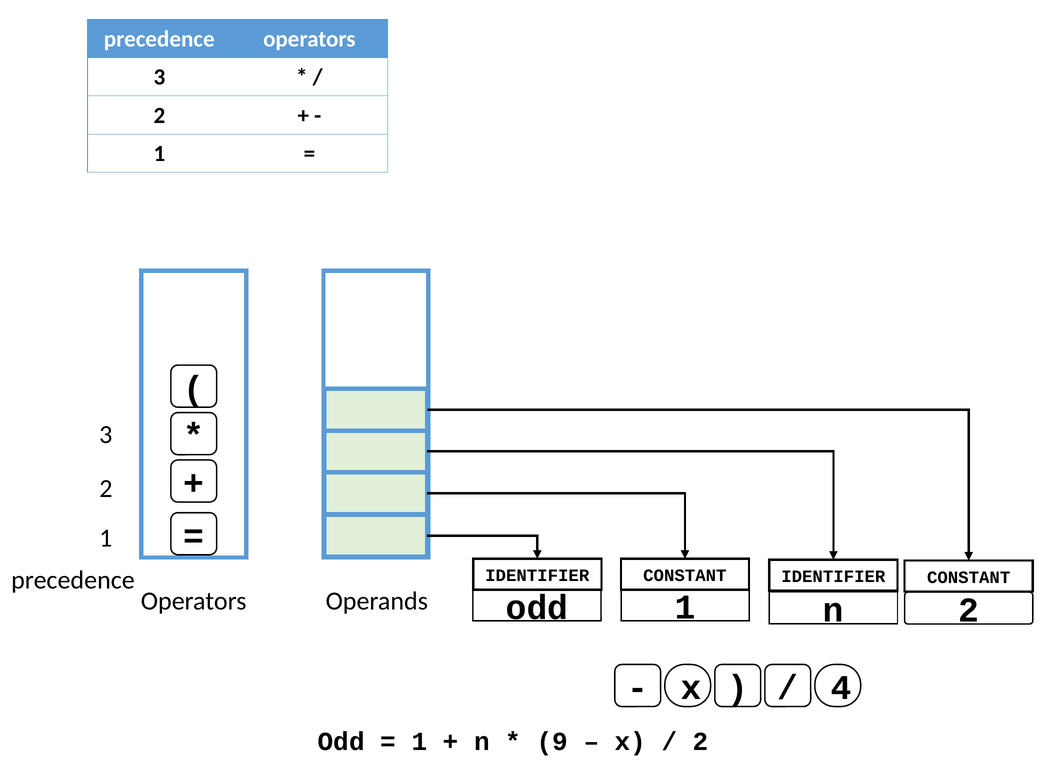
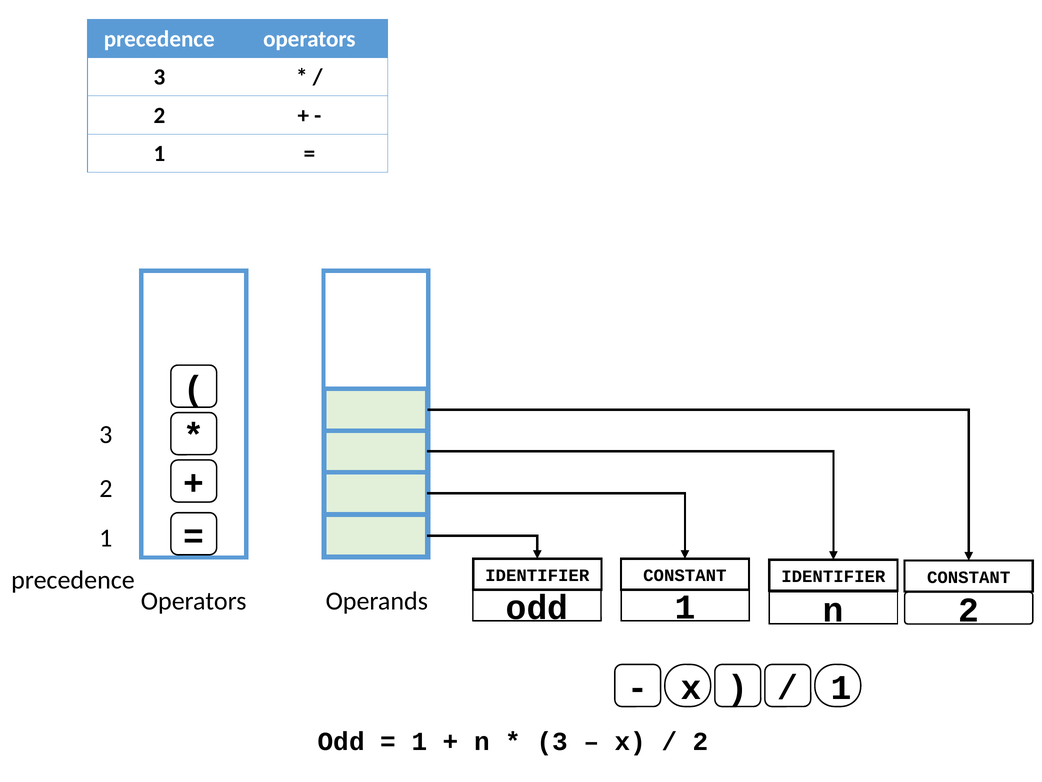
4: 4 -> 1 (841, 687)
9: 9 -> 3 (552, 741)
